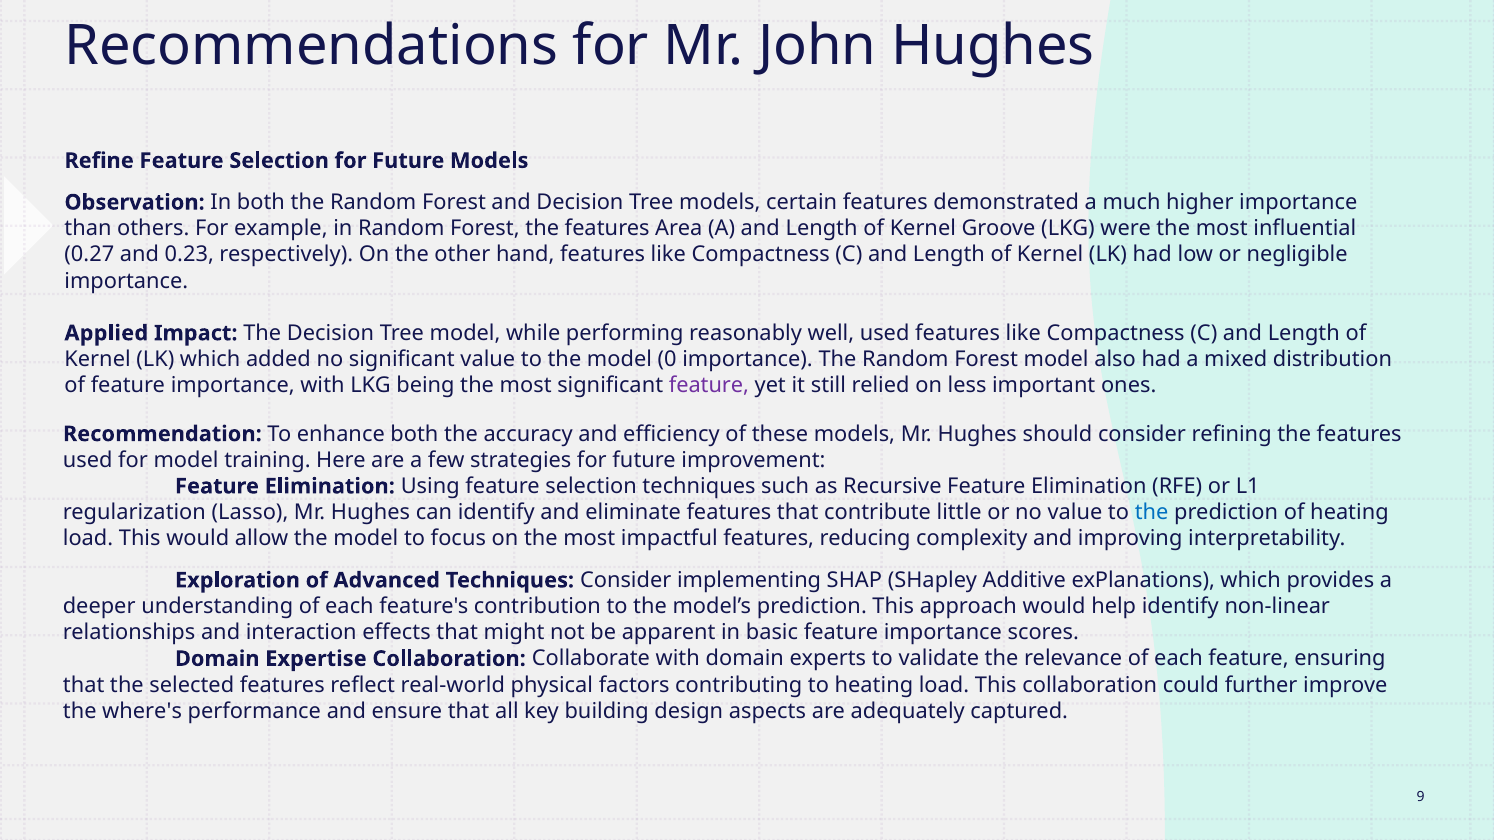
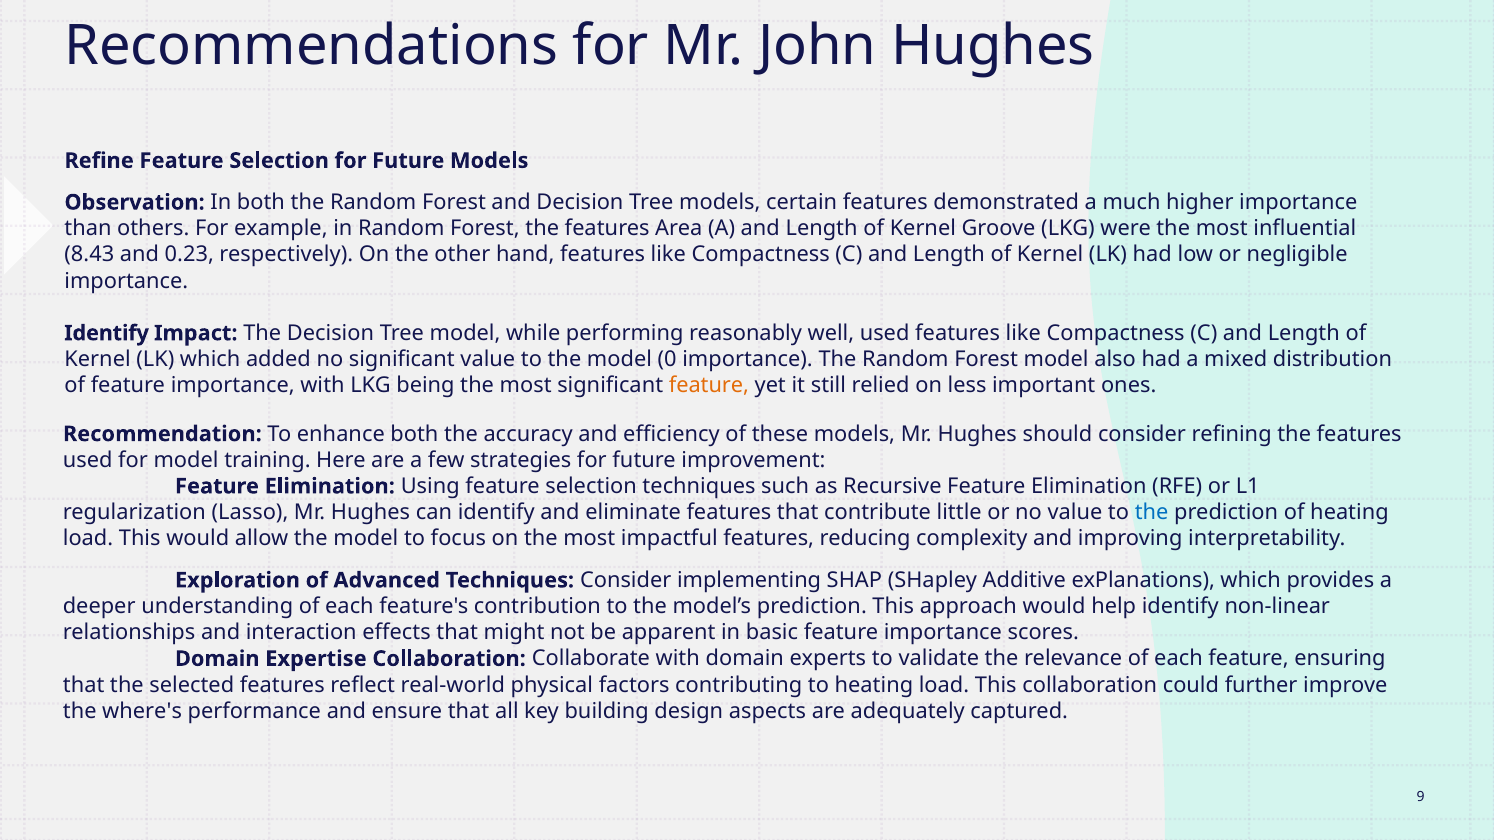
0.27: 0.27 -> 8.43 (89, 255)
Applied: Applied -> Identify (107, 333)
feature colour: purple -> orange (709, 386)
